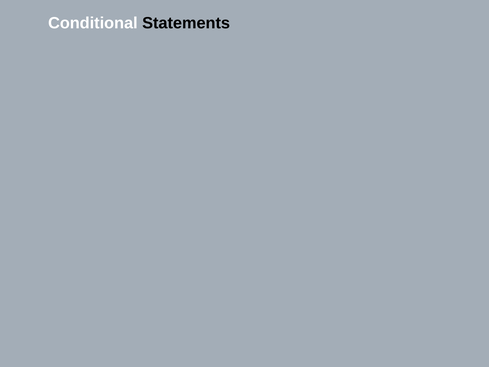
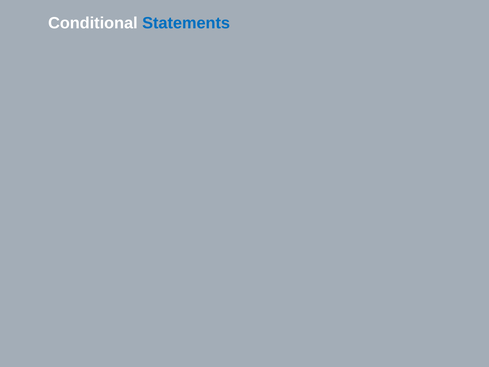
Statements colour: black -> blue (186, 23)
